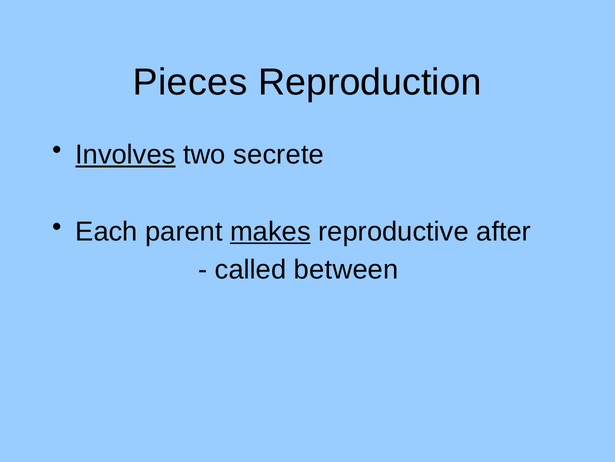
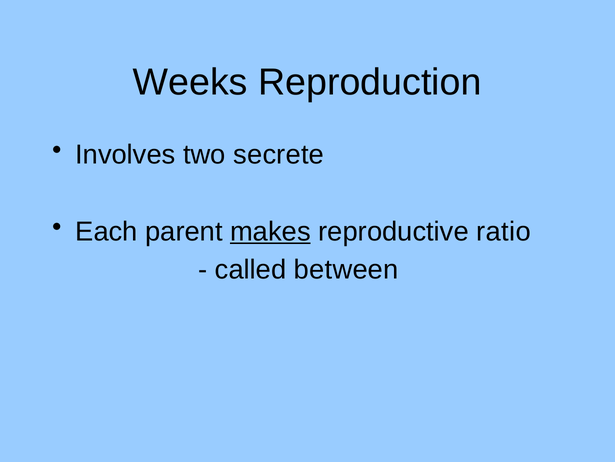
Pieces: Pieces -> Weeks (190, 82)
Involves underline: present -> none (125, 155)
after: after -> ratio (504, 231)
